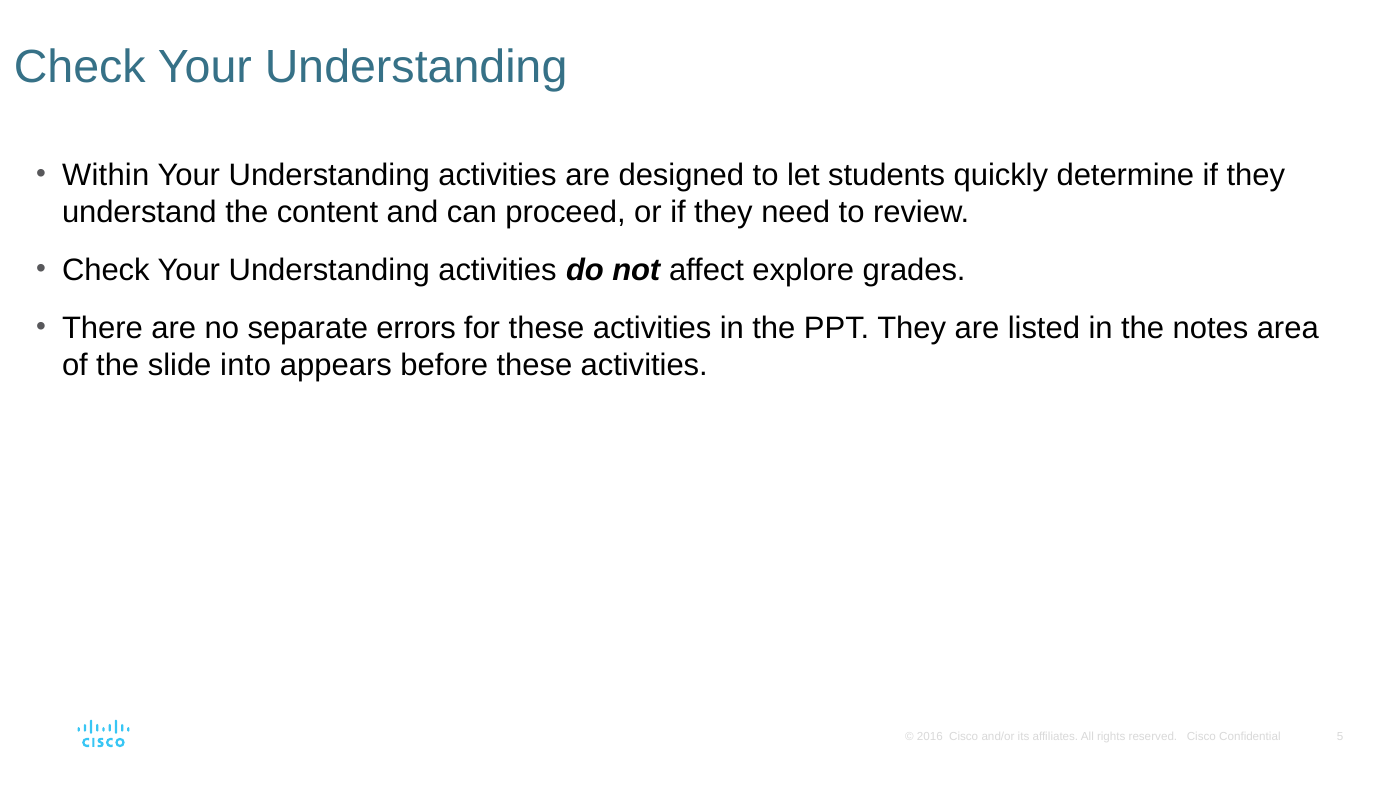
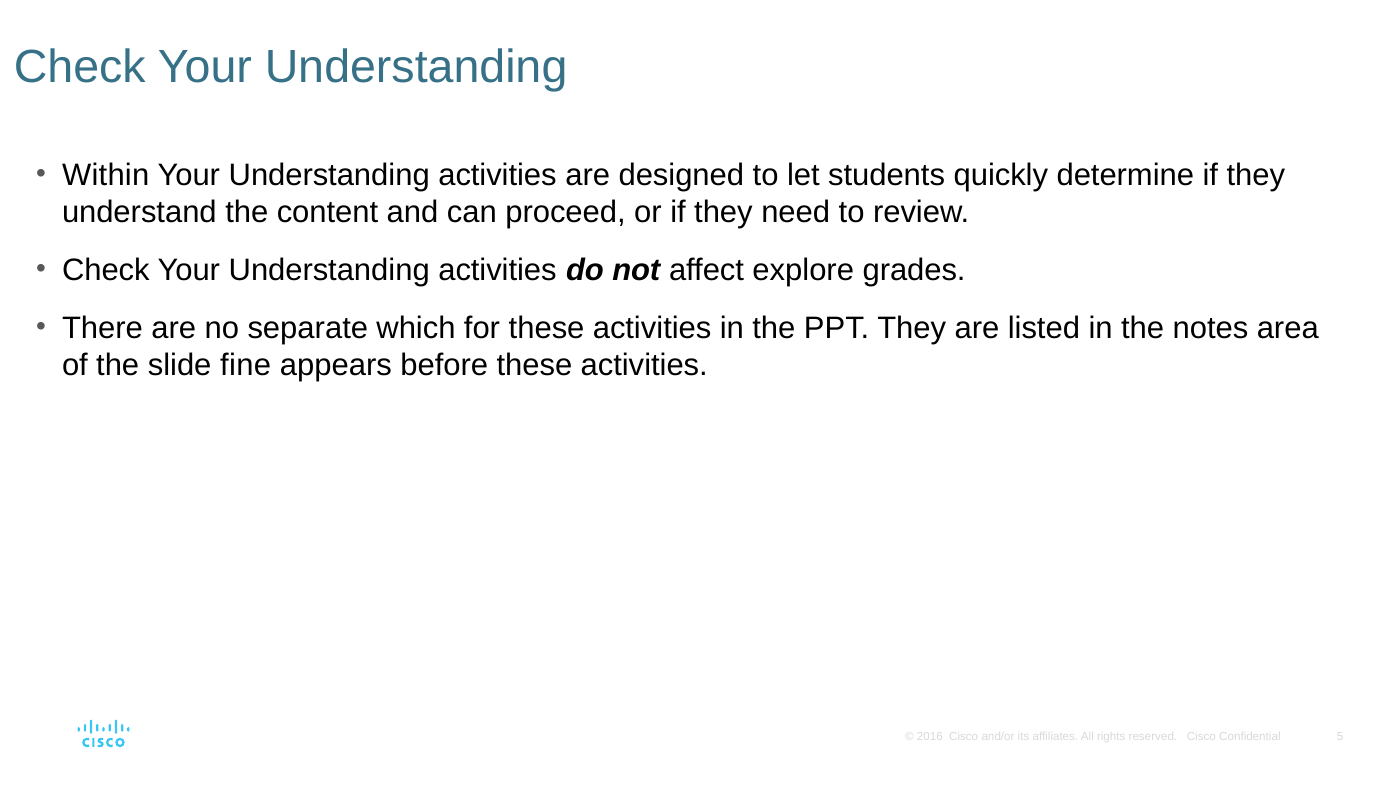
errors: errors -> which (416, 329)
into: into -> fine (246, 366)
